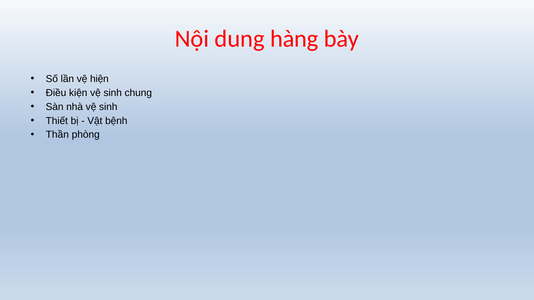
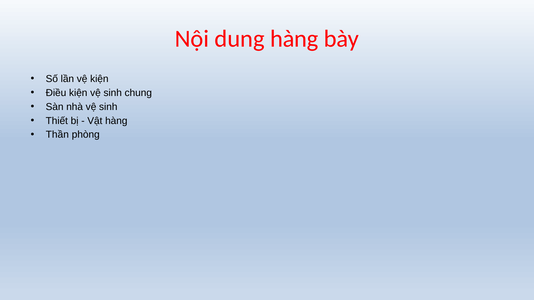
vệ hiện: hiện -> kiện (99, 79)
Vật bệnh: bệnh -> hàng (116, 121)
